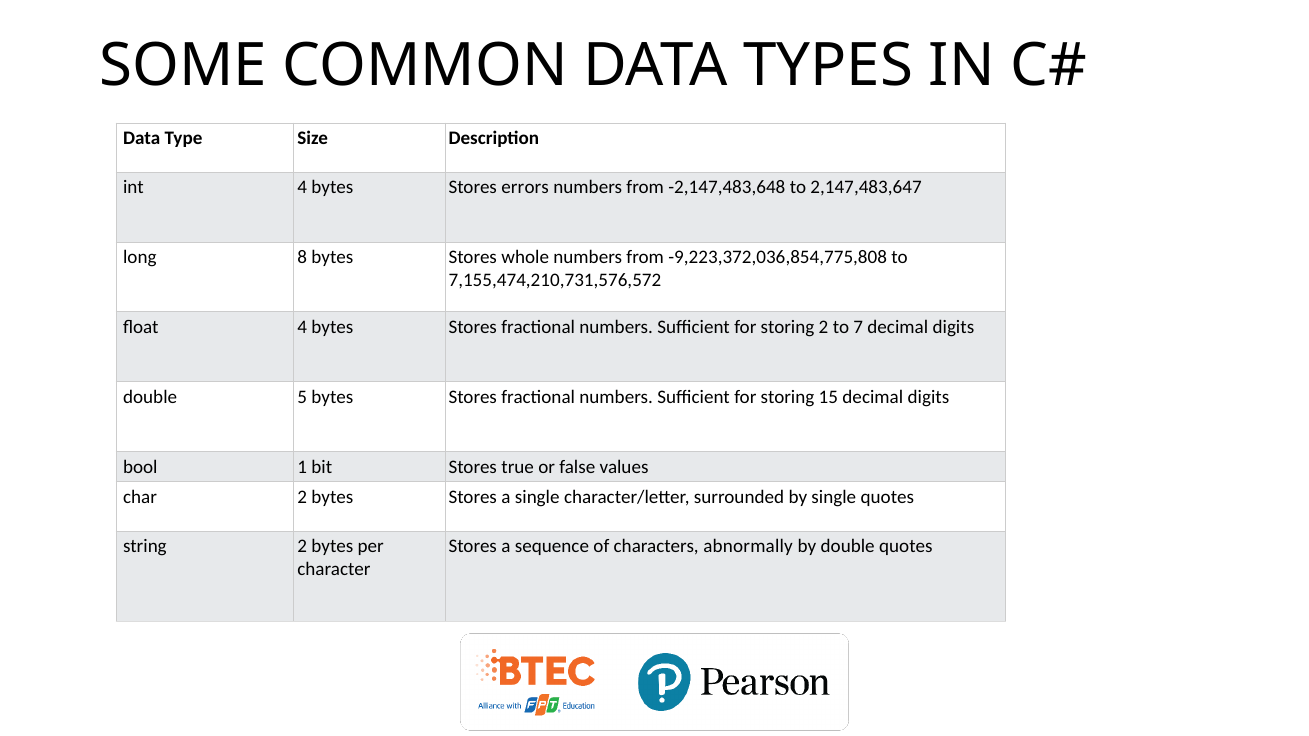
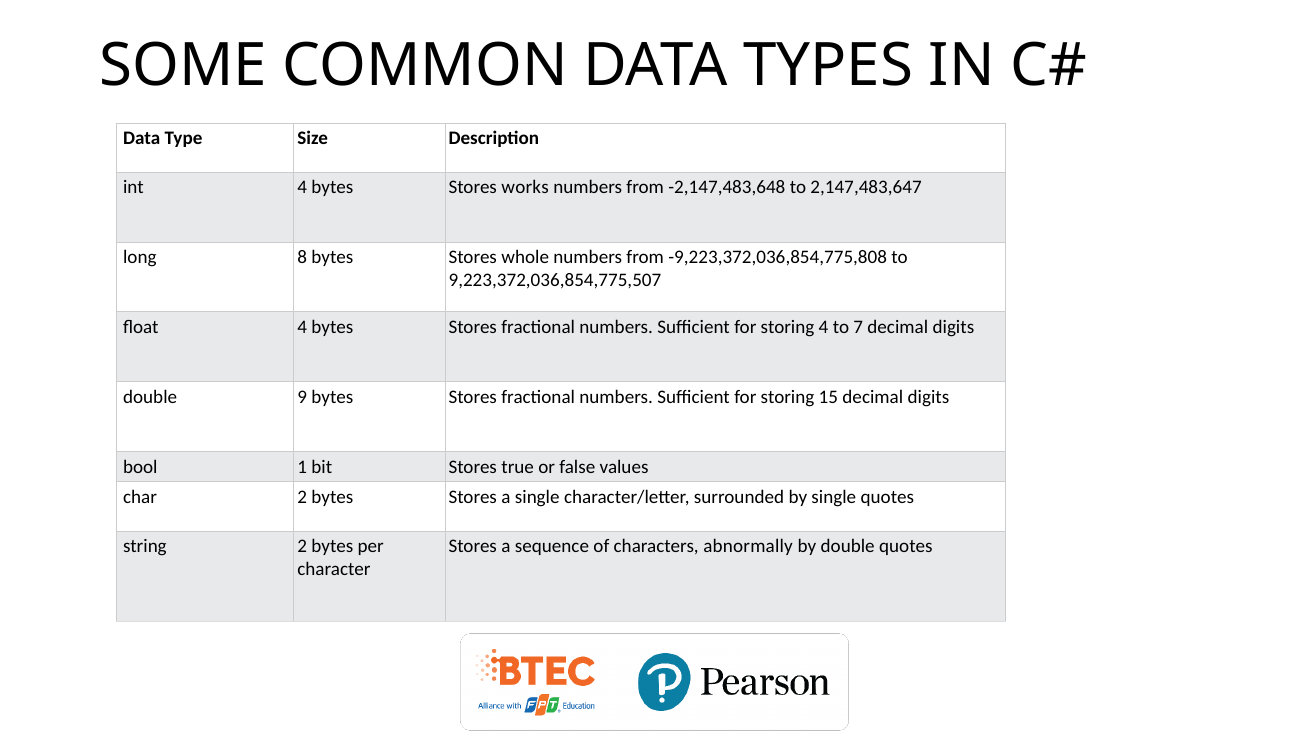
errors: errors -> works (525, 188)
7,155,474,210,731,576,572: 7,155,474,210,731,576,572 -> 9,223,372,036,854,775,507 (555, 281)
storing 2: 2 -> 4 (824, 327)
5: 5 -> 9 (302, 397)
